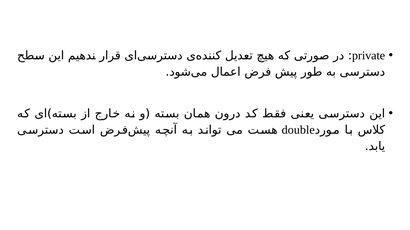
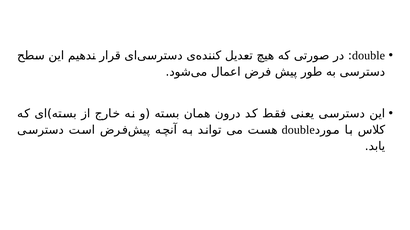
private: private -> double (369, 56)
